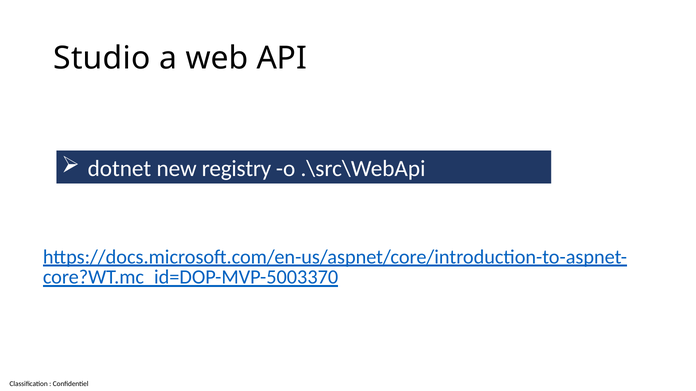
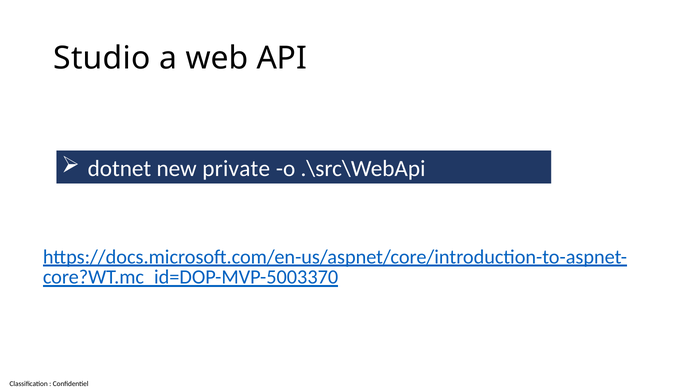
registry: registry -> private (236, 169)
